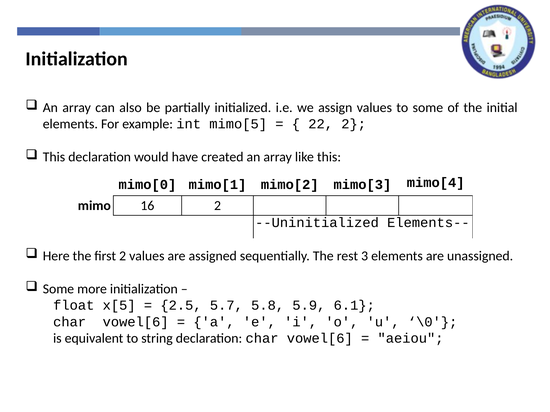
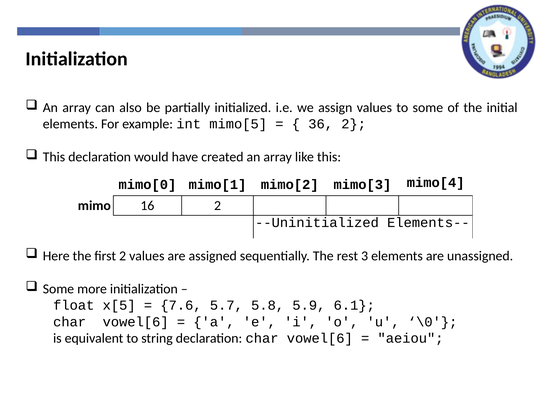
22: 22 -> 36 (321, 124)
2.5: 2.5 -> 7.6 (181, 306)
